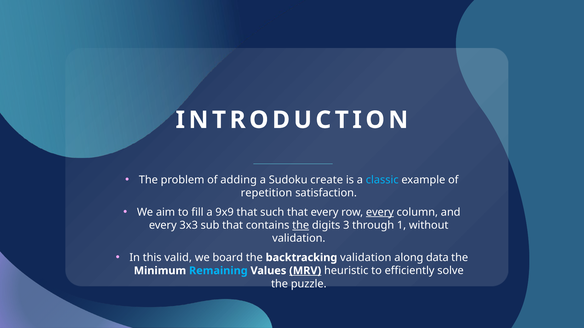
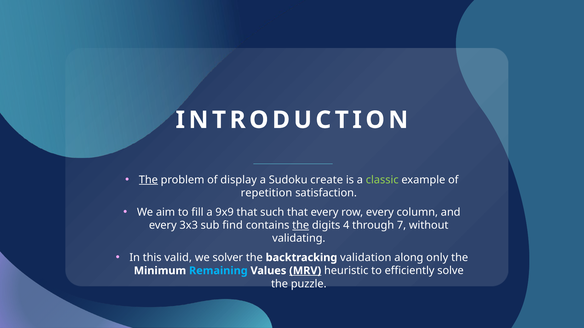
The underline: none -> present (148, 180)
adding: adding -> display (239, 180)
classic colour: light blue -> light green (382, 180)
every underline: present -> none (380, 212)
sub that: that -> find (233, 226)
3: 3 -> 4 (346, 226)
1: 1 -> 7 (402, 226)
validation: validation -> validating (299, 239)
board: board -> solver (228, 258)
data: data -> only (437, 258)
